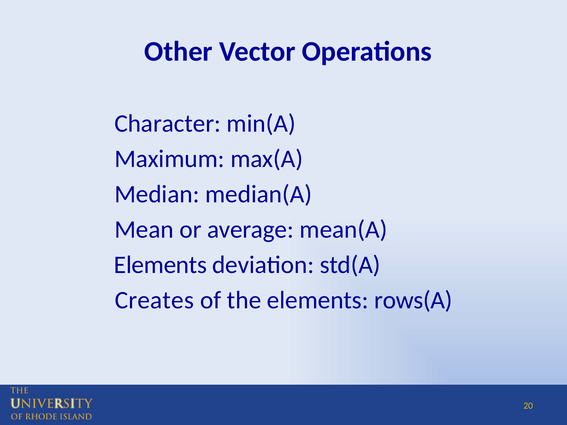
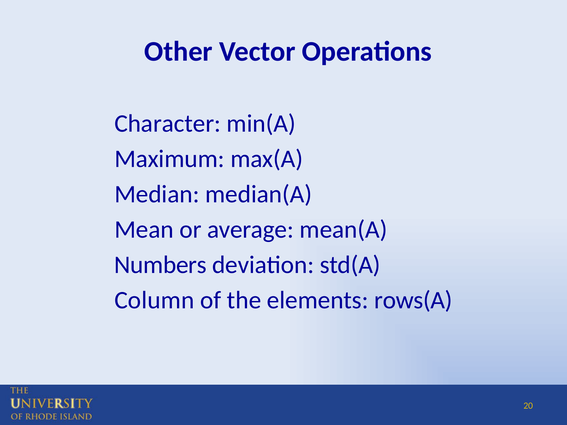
Elements: Elements -> Numbers (160, 265)
Creates: Creates -> Column (154, 300)
